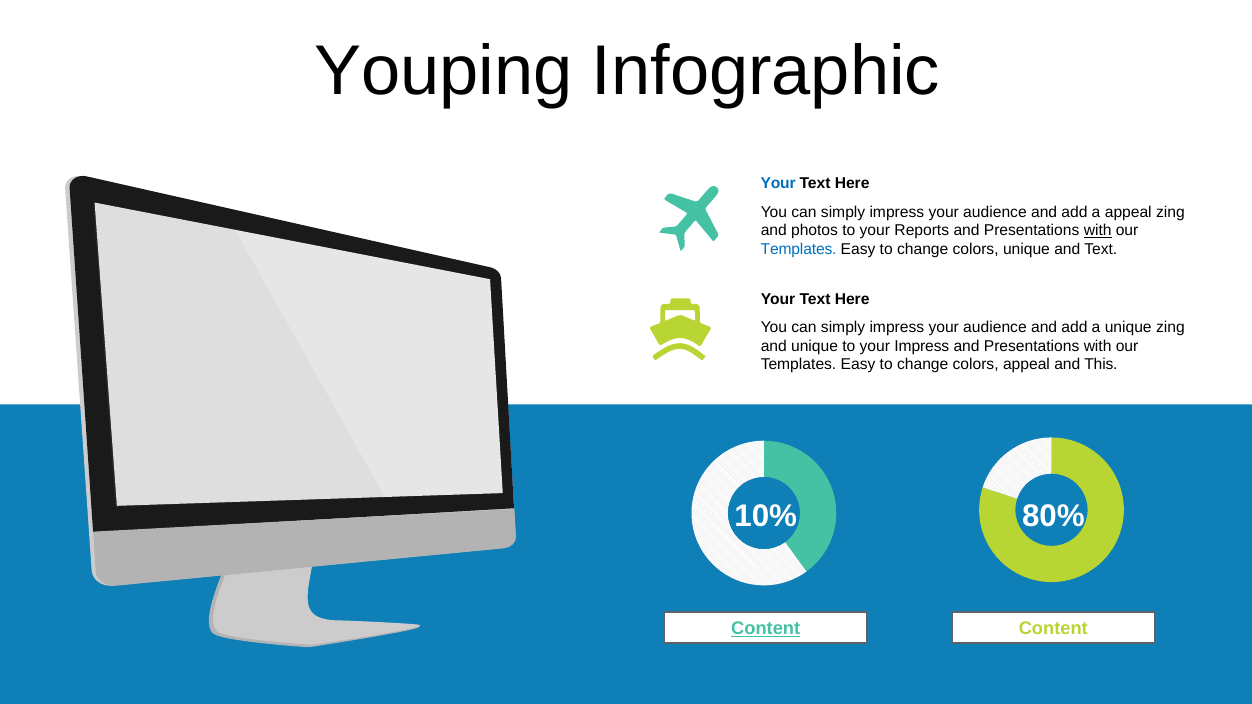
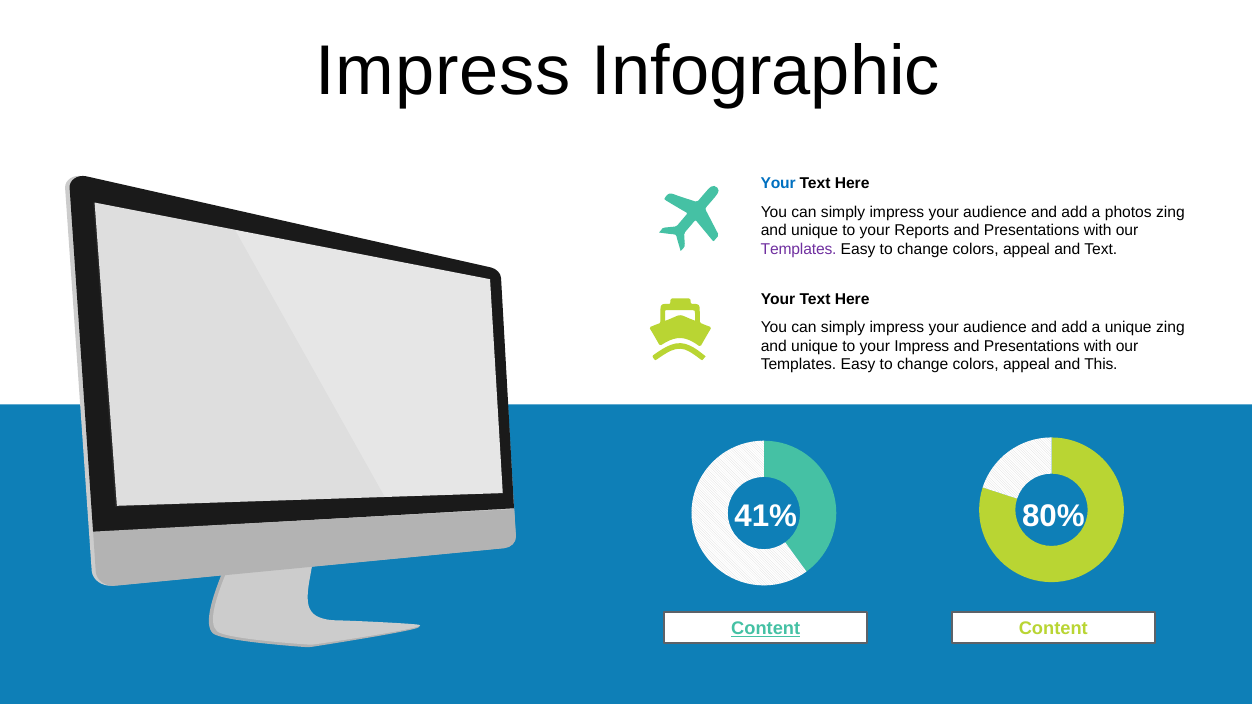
Youping: Youping -> Impress (443, 72)
a appeal: appeal -> photos (1128, 212)
photos: photos -> unique (815, 231)
with underline: present -> none (1098, 231)
Templates colour: blue -> purple (799, 250)
unique: unique -> appeal (1026, 250)
10%: 10% -> 41% (766, 517)
